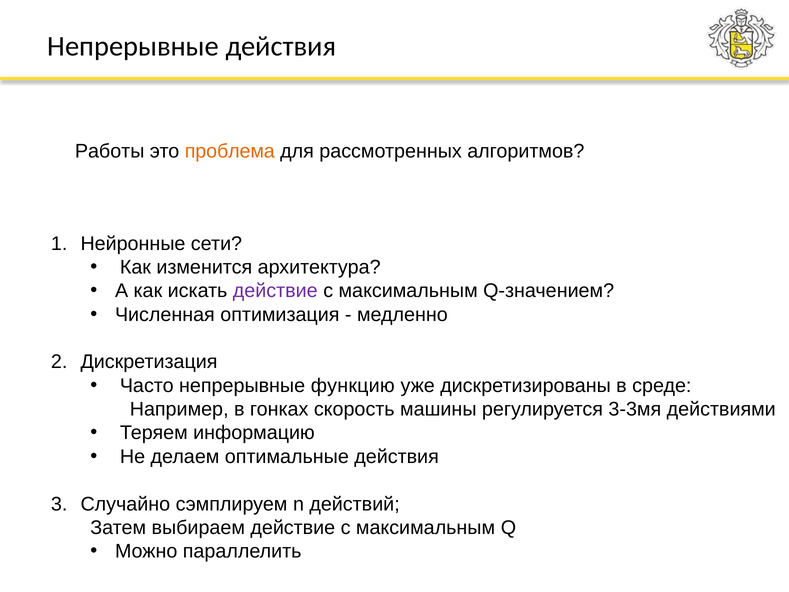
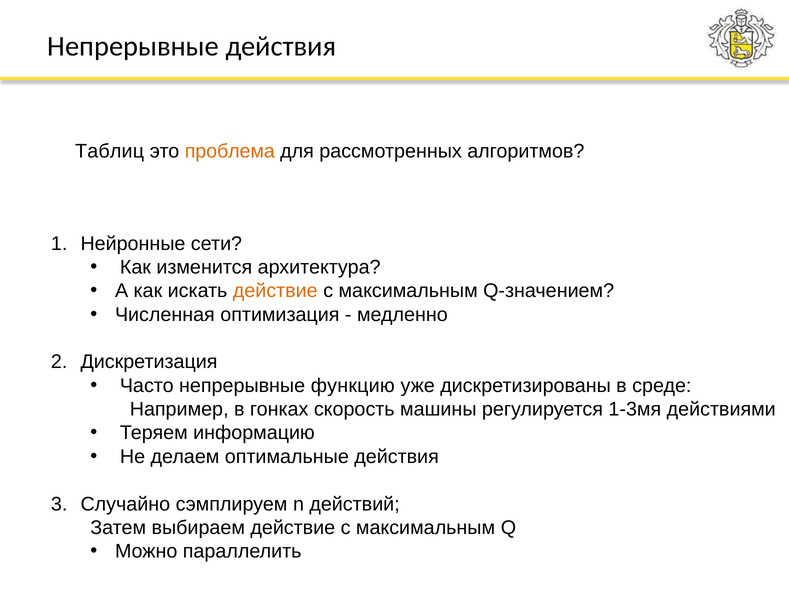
Работы: Работы -> Таблиц (110, 151)
действие colour: purple -> orange (275, 291)
3-3мя: 3-3мя -> 1-3мя (635, 409)
